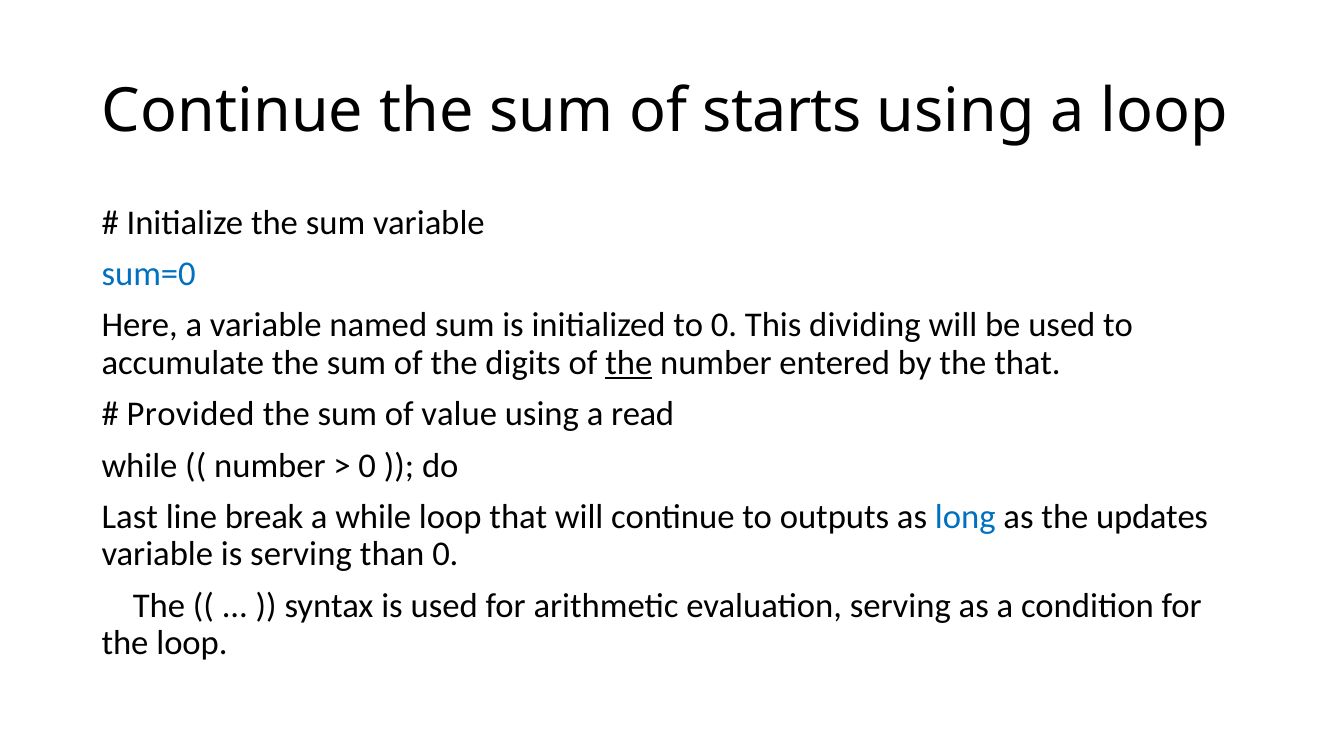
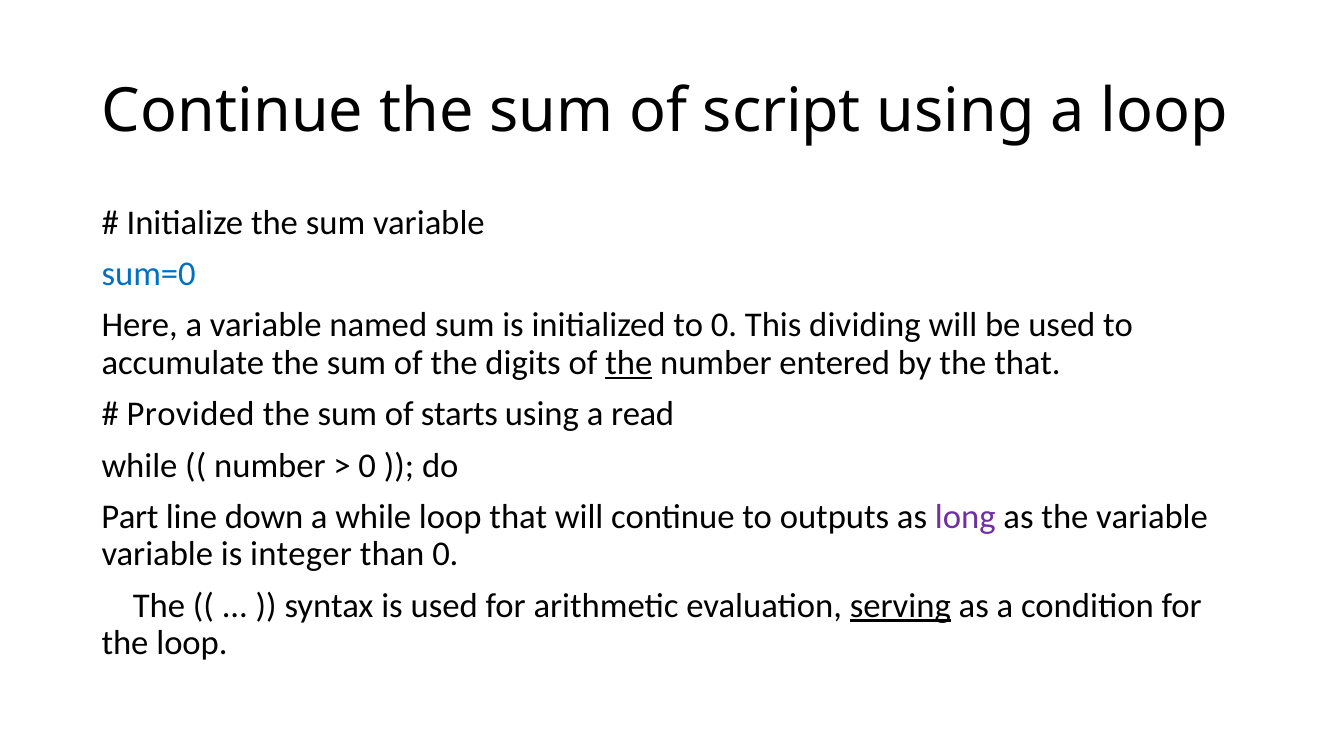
starts: starts -> script (782, 112)
value: value -> starts (459, 414)
Last: Last -> Part (130, 517)
break: break -> down (264, 517)
long colour: blue -> purple (965, 517)
the updates: updates -> variable (1152, 517)
is serving: serving -> integer (301, 554)
serving underline: none -> present (900, 606)
